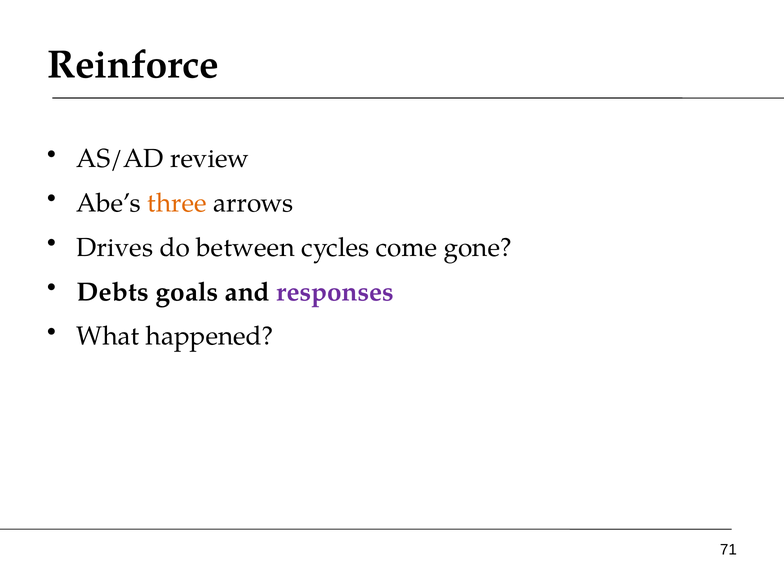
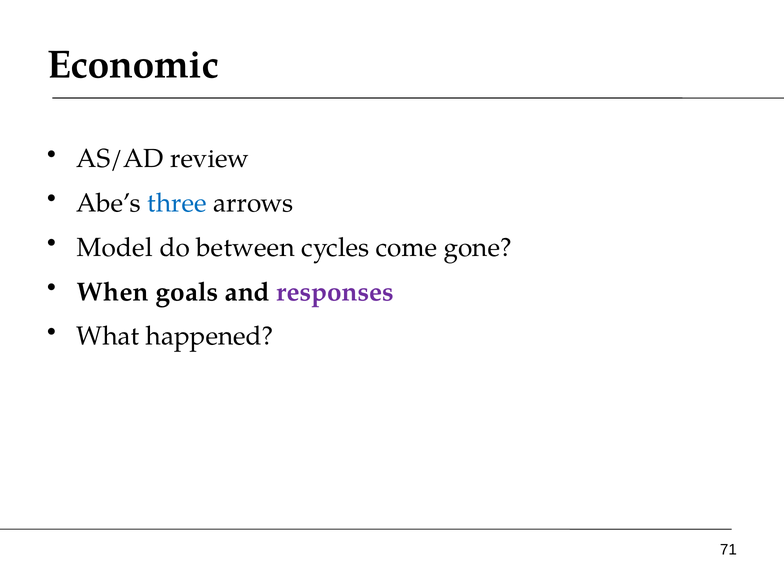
Reinforce: Reinforce -> Economic (133, 65)
three colour: orange -> blue (177, 203)
Drives: Drives -> Model (115, 247)
Debts: Debts -> When (113, 292)
